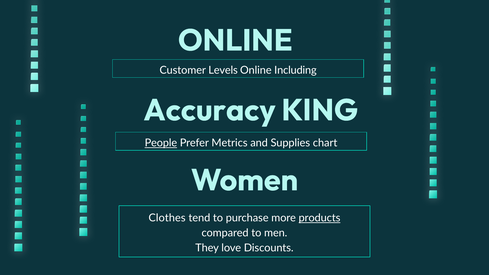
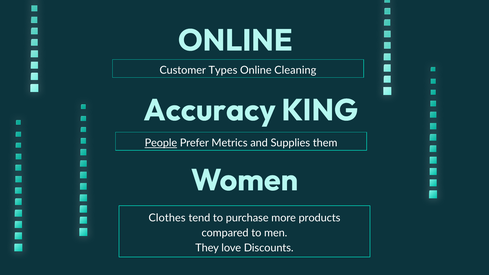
Levels: Levels -> Types (223, 70)
Including: Including -> Cleaning (295, 70)
chart: chart -> them (325, 143)
products underline: present -> none (319, 218)
